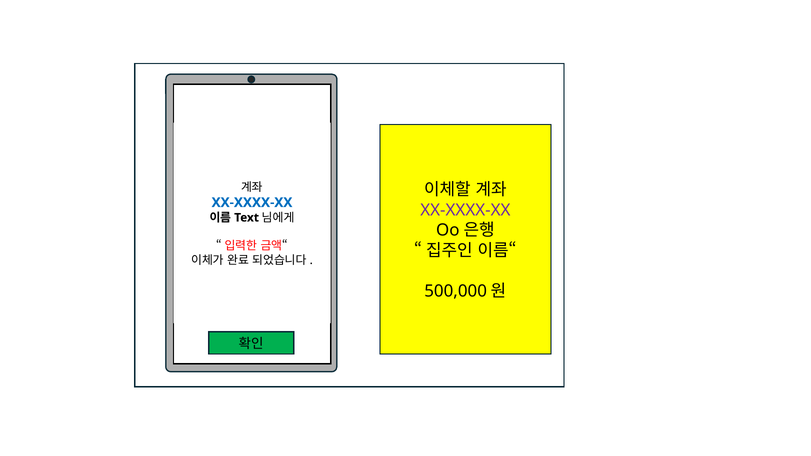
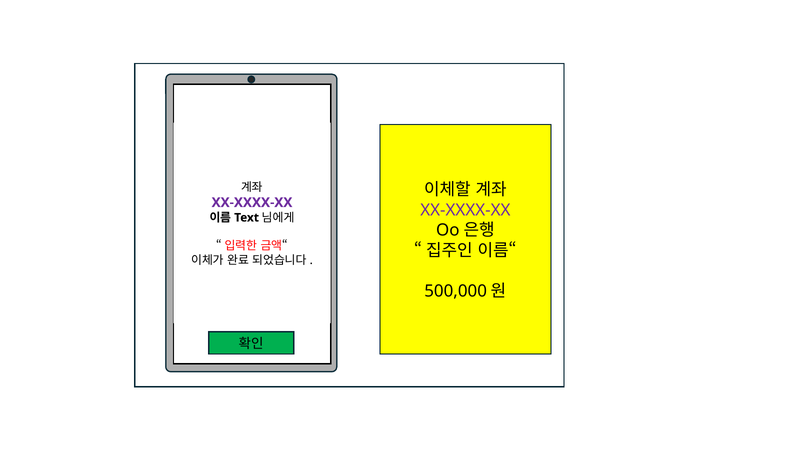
XX-XXXX-XX colour: blue -> purple (252, 203)
